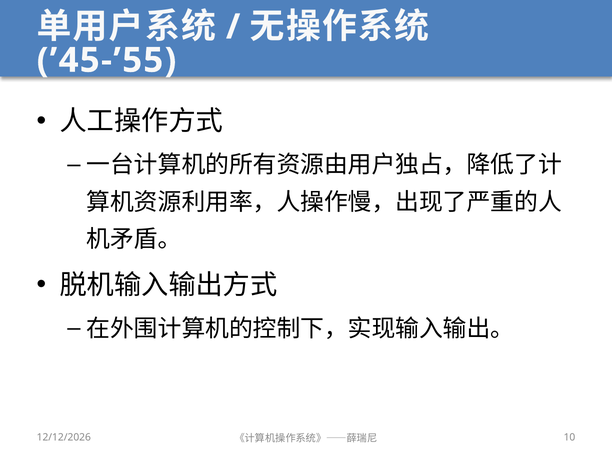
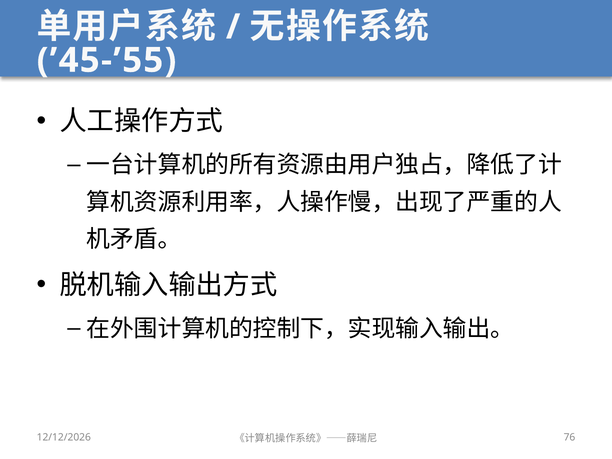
10: 10 -> 76 (569, 438)
